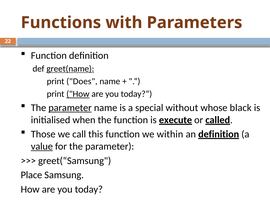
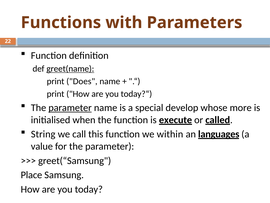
How underline: present -> none (78, 94)
without: without -> develop (182, 107)
black: black -> more (241, 107)
Those: Those -> String (43, 134)
an definition: definition -> languages (219, 134)
value underline: present -> none (42, 146)
